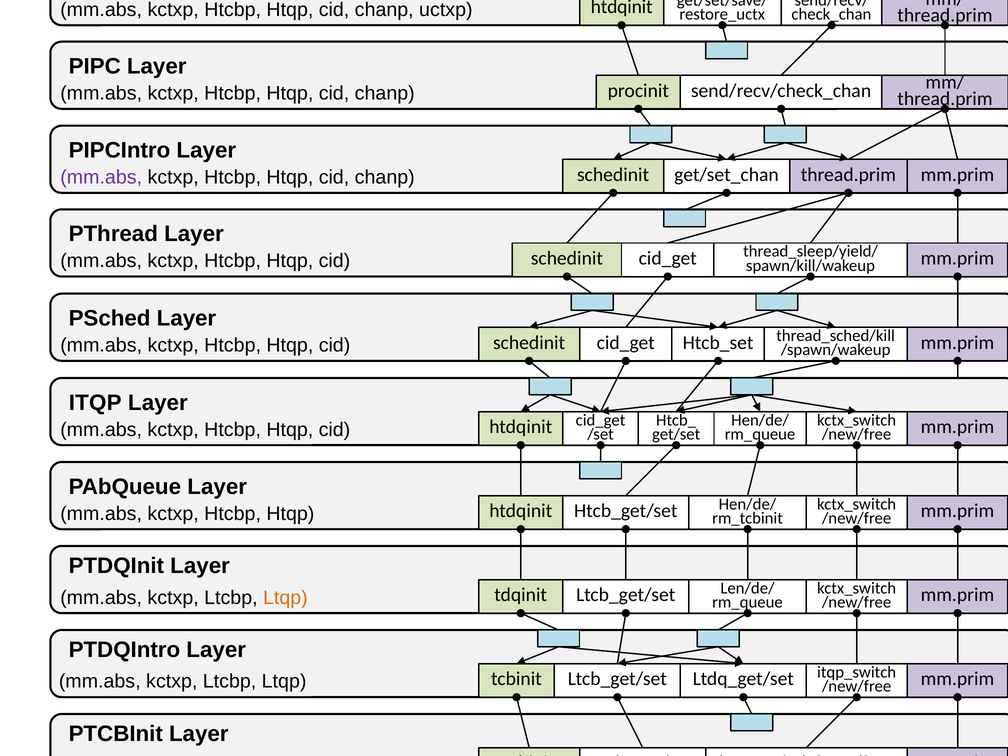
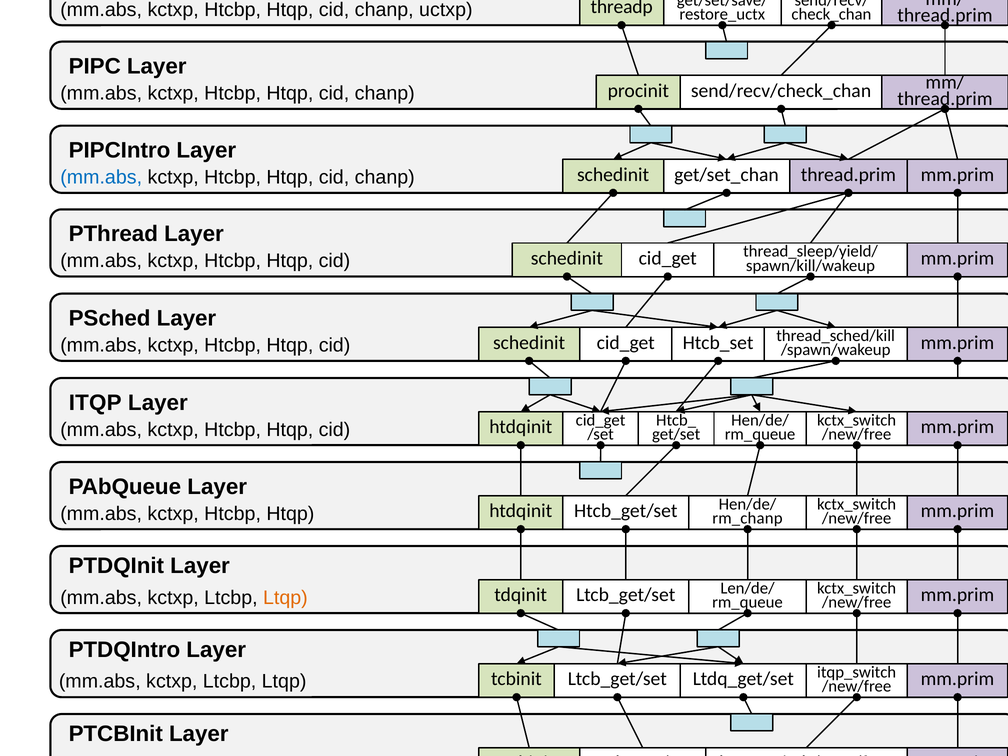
htdqinit: htdqinit -> threadp (622, 7)
mm.abs colour: purple -> blue (101, 177)
rm_tcbinit: rm_tcbinit -> rm_chanp (747, 518)
